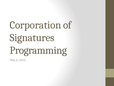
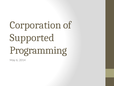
Signatures: Signatures -> Supported (32, 37)
